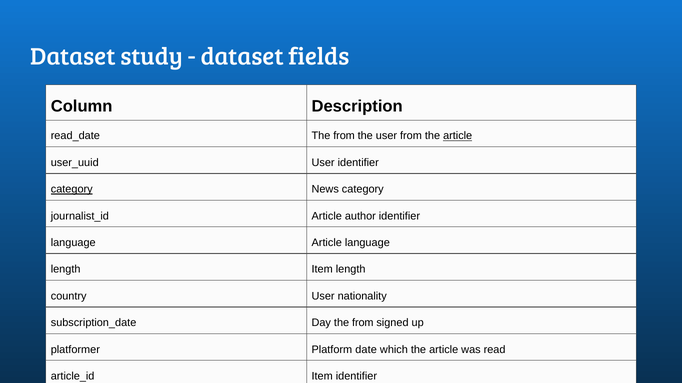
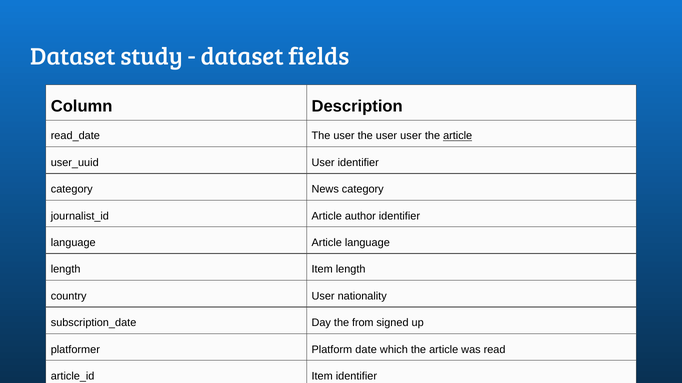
from: from -> user (344, 136)
user from: from -> user (411, 136)
category underline: present -> none (72, 190)
